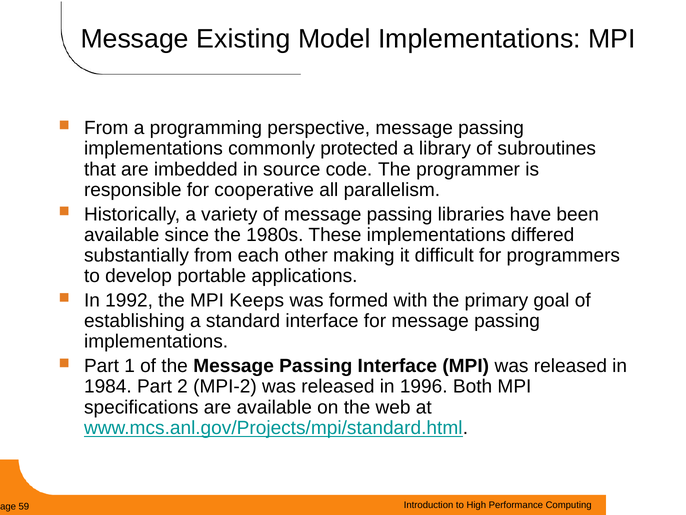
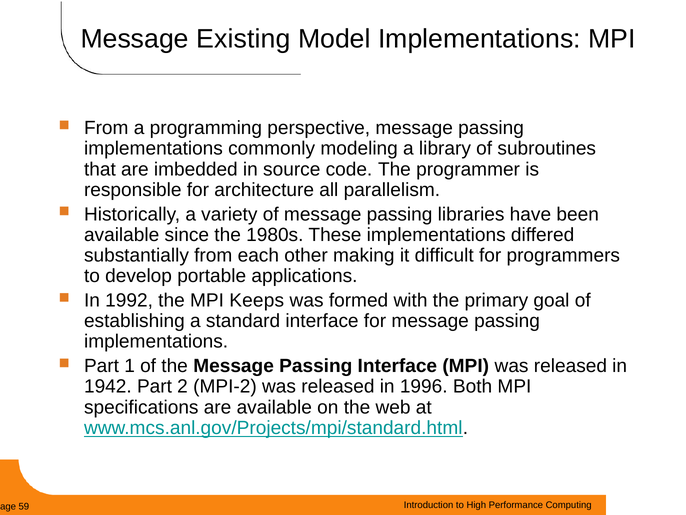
protected: protected -> modeling (359, 149)
cooperative: cooperative -> architecture (264, 190)
1984: 1984 -> 1942 (108, 386)
